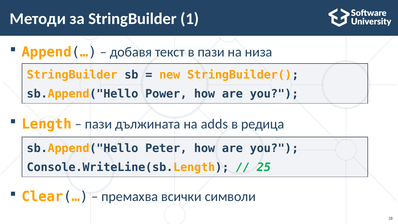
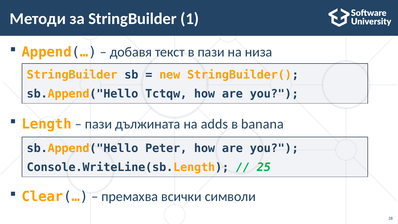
Power: Power -> Tctqw (166, 94)
редица: редица -> banana (263, 124)
